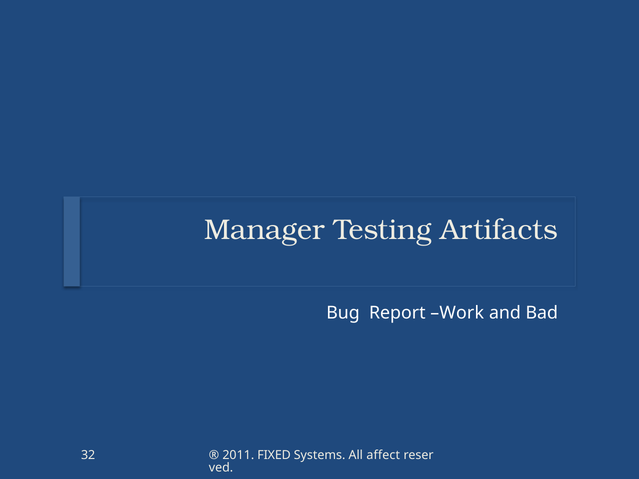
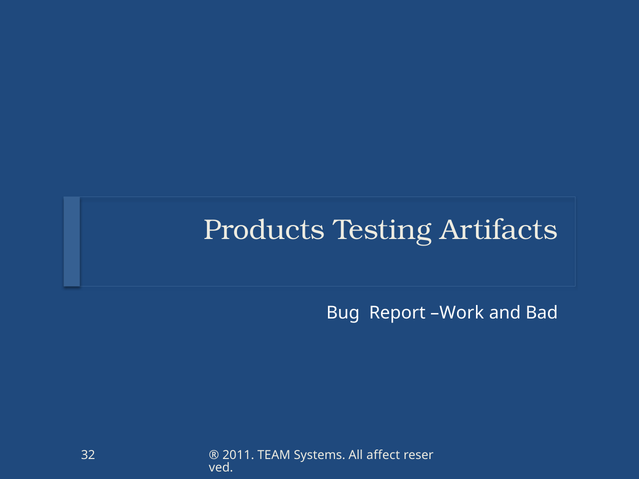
Manager: Manager -> Products (264, 230)
FIXED: FIXED -> TEAM (274, 456)
